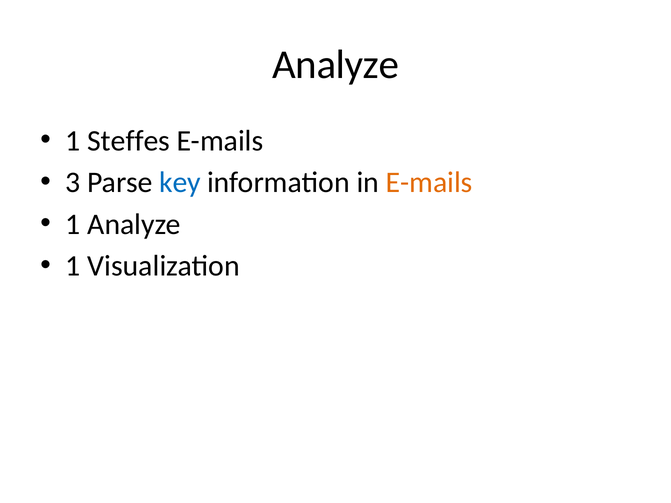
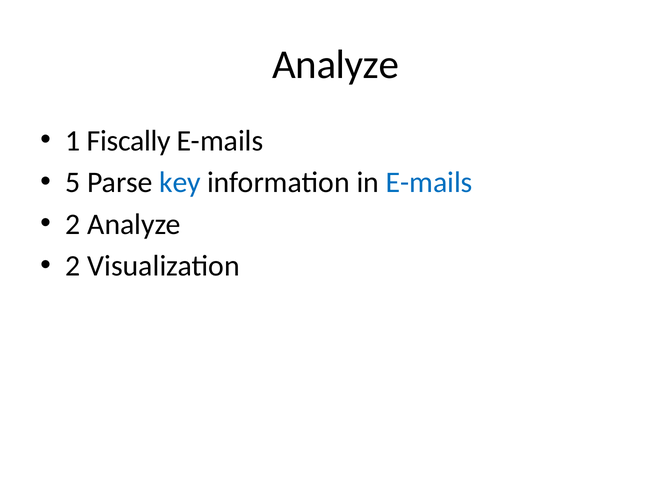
Steffes: Steffes -> Fiscally (129, 141)
3: 3 -> 5 (73, 183)
E-mails colour: orange -> blue (429, 183)
1: 1 -> 2 (73, 224)
1: 1 -> 2 (73, 266)
